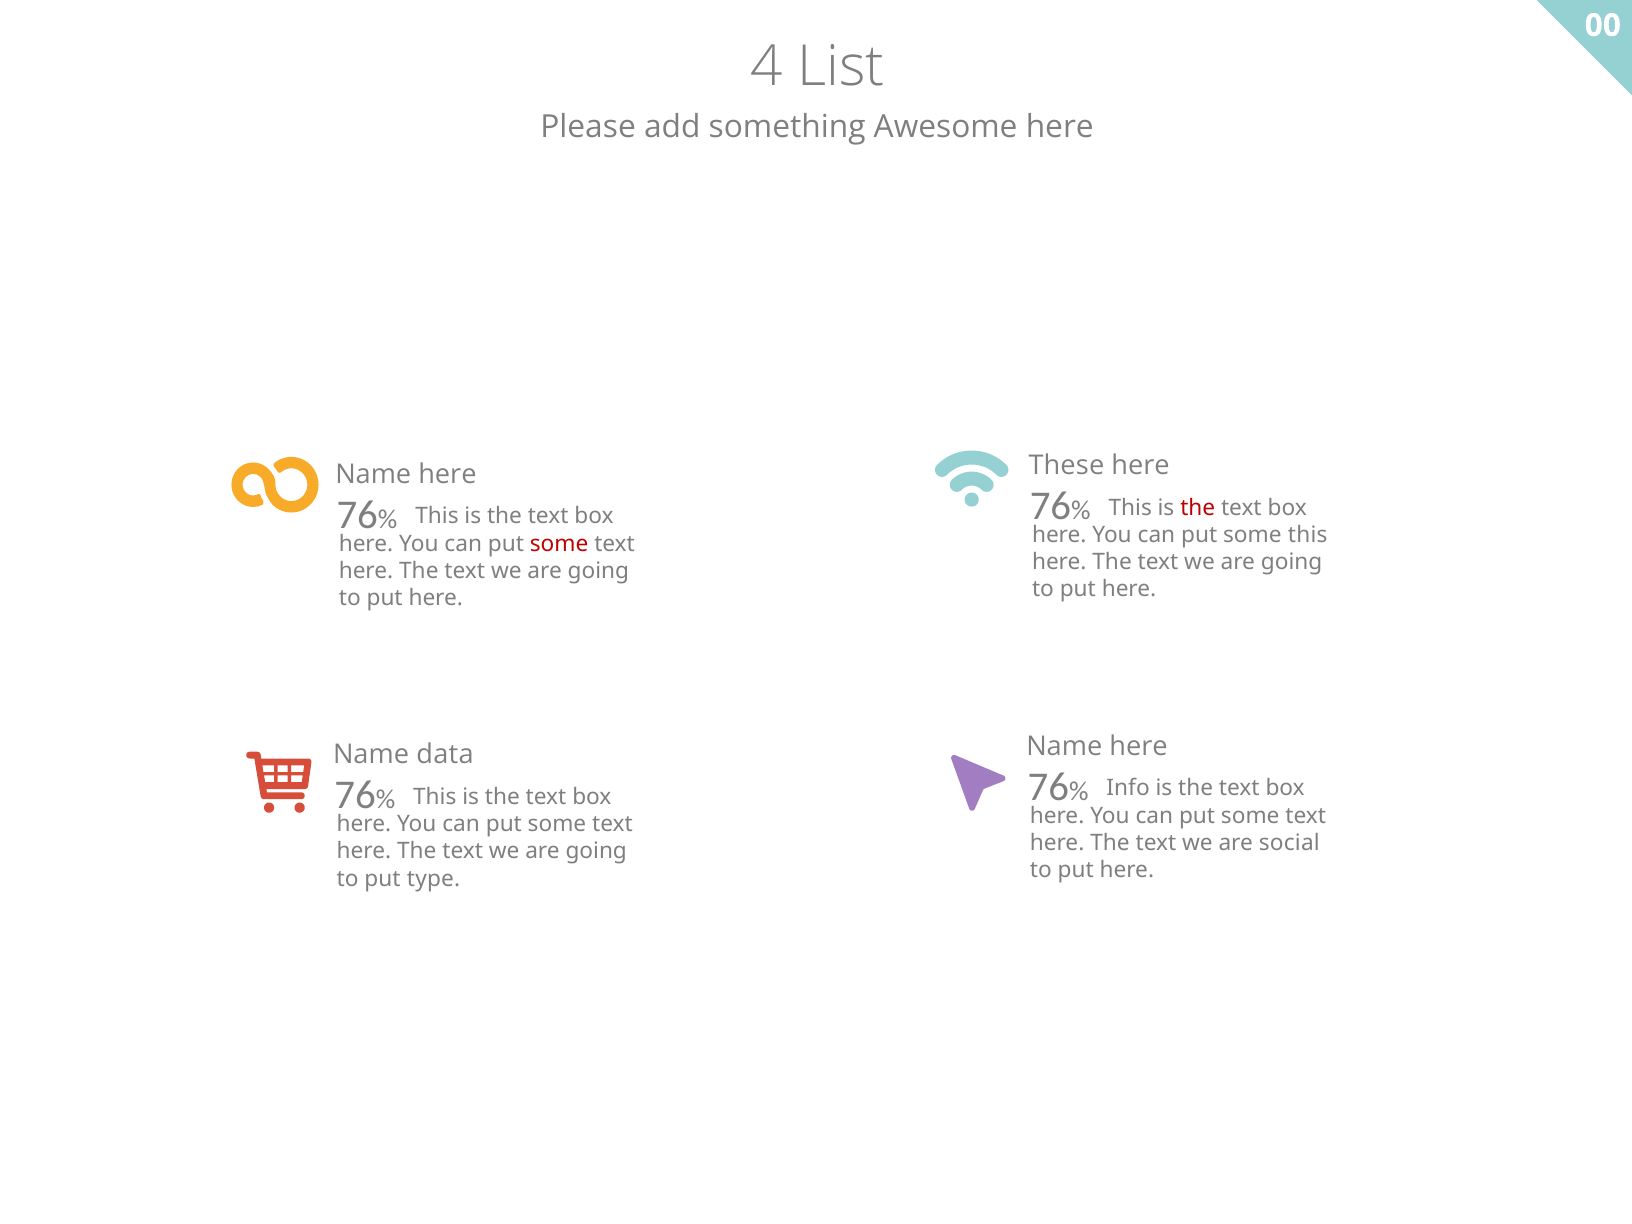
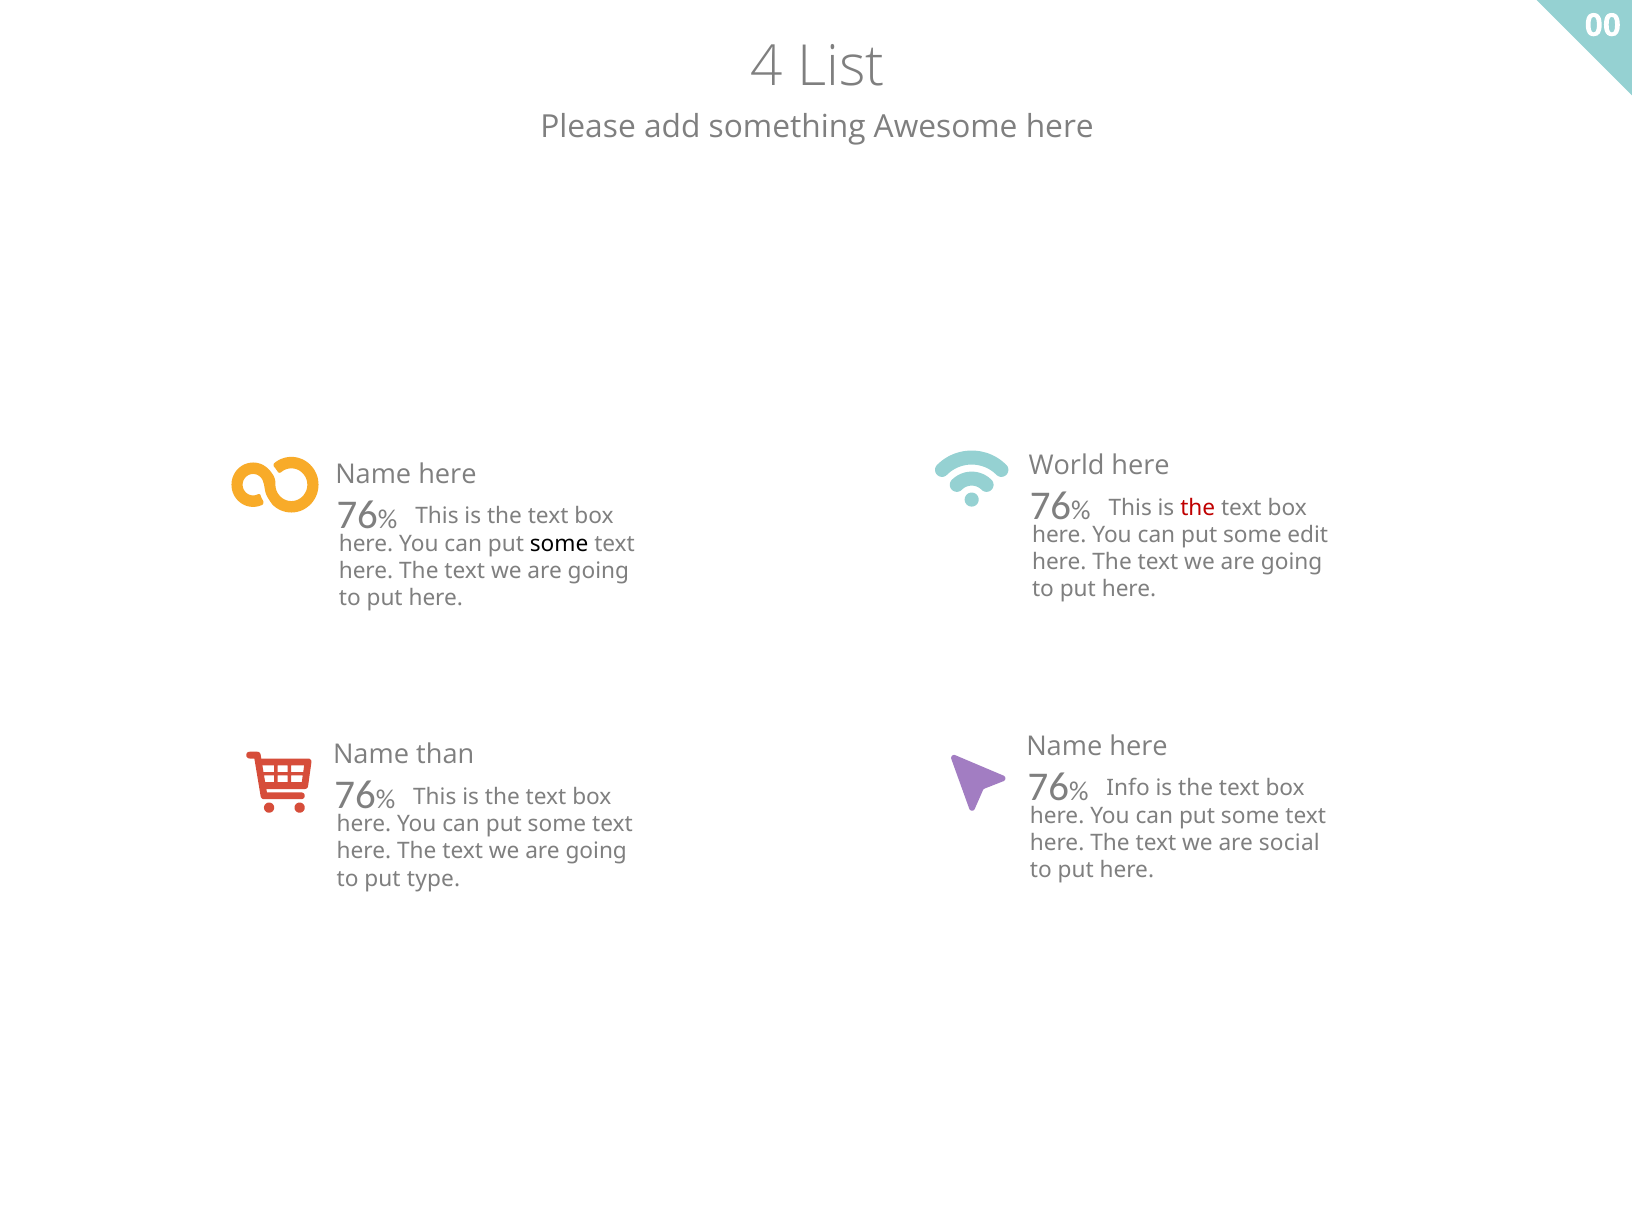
These: These -> World (1066, 466)
some this: this -> edit (1308, 535)
some colour: red -> black (559, 544)
data: data -> than (445, 755)
